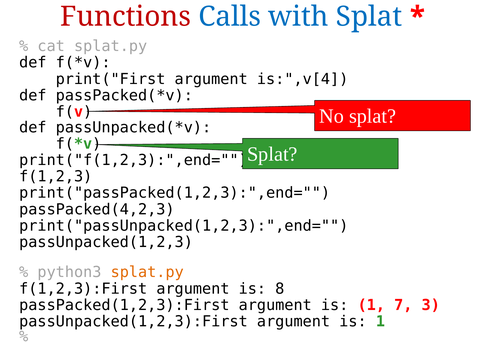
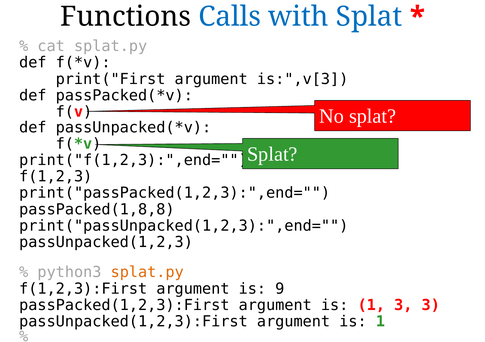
Functions colour: red -> black (126, 17)
is:",v[4: is:",v[4 -> is:",v[3 (303, 79)
passPacked(4,2,3: passPacked(4,2,3 -> passPacked(1,8,8 (97, 209)
8: 8 -> 9 (280, 289)
1 7: 7 -> 3 (403, 305)
